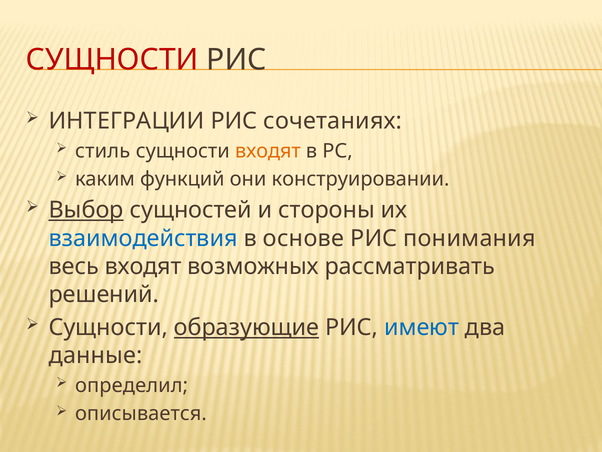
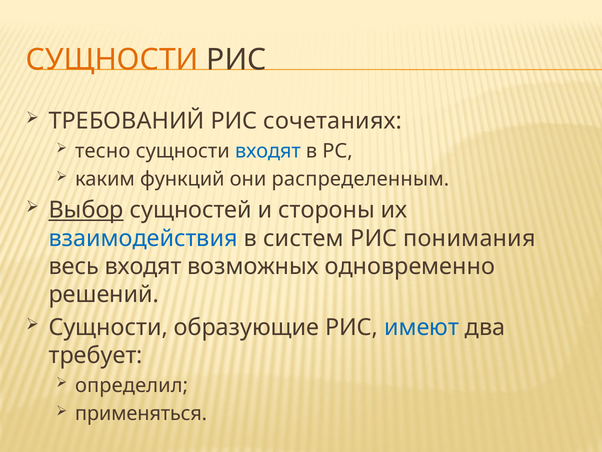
СУЩНОСТИ colour: red -> orange (112, 60)
ИНТЕГРАЦИИ: ИНТЕГРАЦИИ -> ТРЕБОВАНИЙ (127, 121)
стиль: стиль -> тесно (103, 151)
входят colour: orange -> blue (268, 151)
конструировании: конструировании -> распределенным (360, 179)
основе: основе -> систем (303, 238)
рассматривать: рассматривать -> одновременно (410, 266)
образующие underline: present -> none (247, 327)
данные: данные -> требует (96, 355)
описывается: описывается -> применяться (141, 413)
